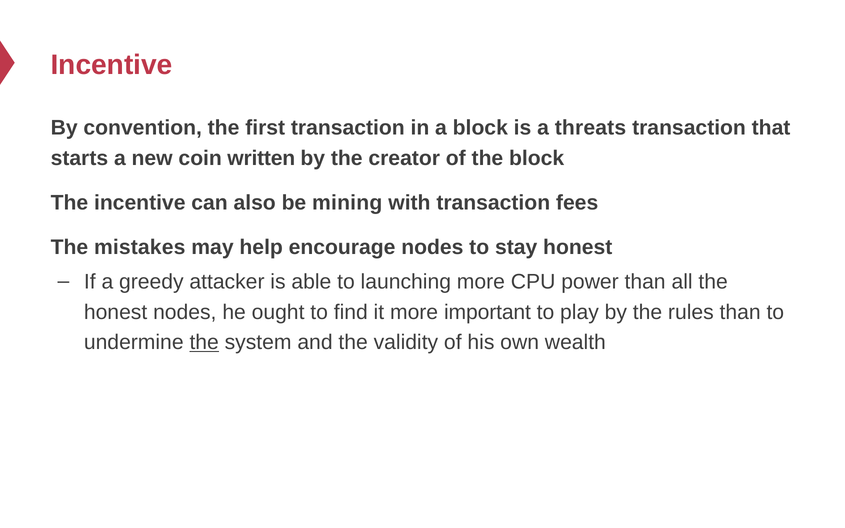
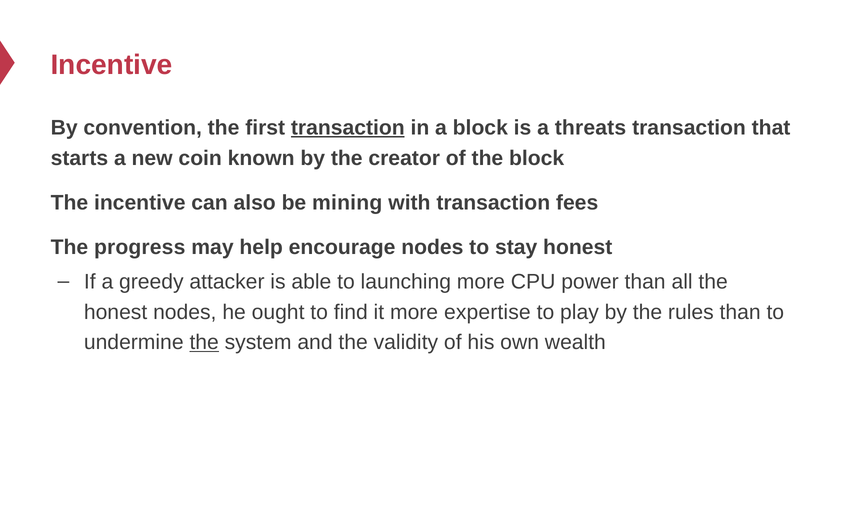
transaction underline: none -> present (348, 128)
written: written -> known (261, 158)
mistakes: mistakes -> progress (140, 247)
important: important -> expertise (487, 312)
